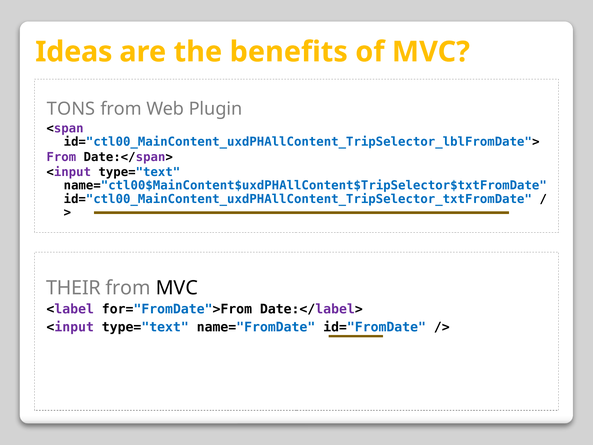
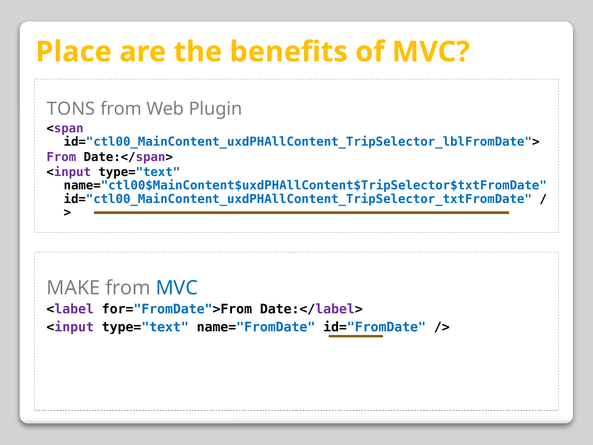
Ideas: Ideas -> Place (74, 52)
THEIR: THEIR -> MAKE (73, 288)
MVC colour: black -> blue (177, 288)
